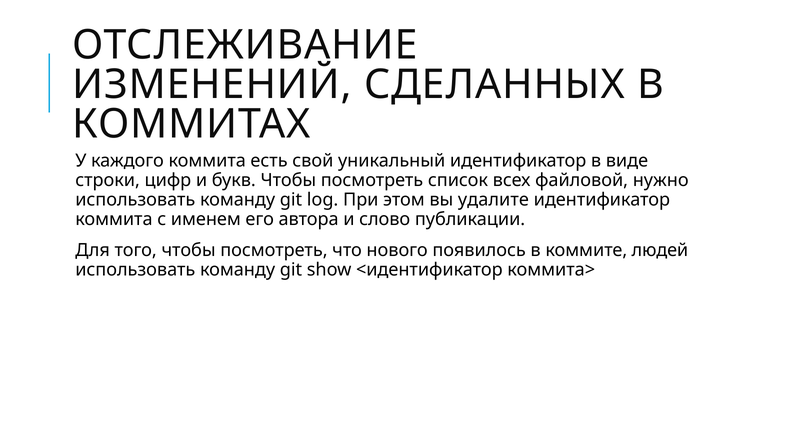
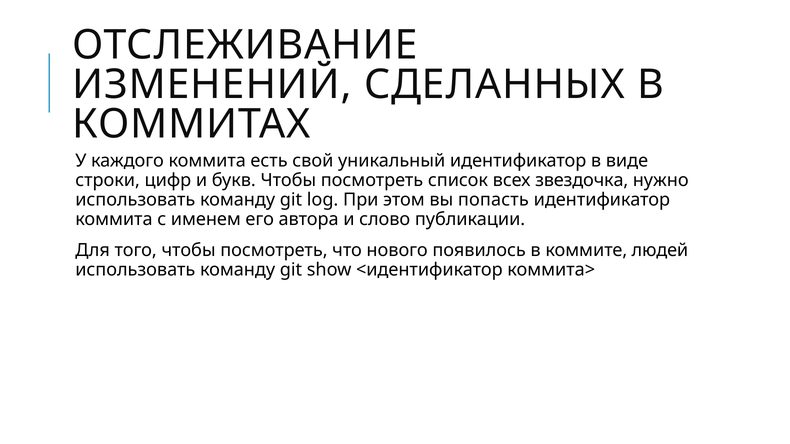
файловой: файловой -> звездочка (582, 180)
удалите: удалите -> попасть (493, 200)
